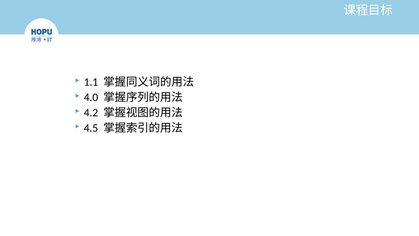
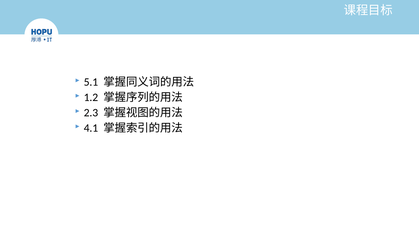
1.1: 1.1 -> 5.1 (91, 82)
4.0: 4.0 -> 1.2 (91, 97)
4.2: 4.2 -> 2.3 (91, 113)
4.5: 4.5 -> 4.1 (91, 128)
